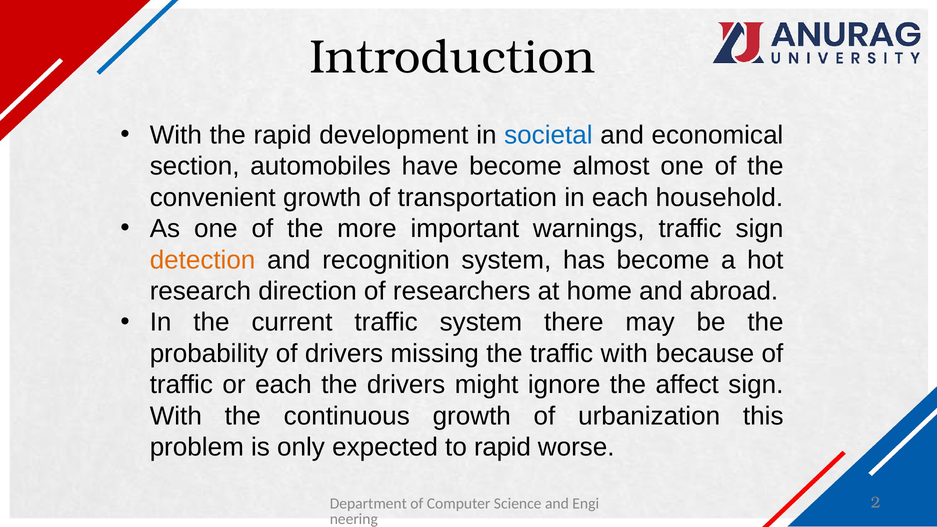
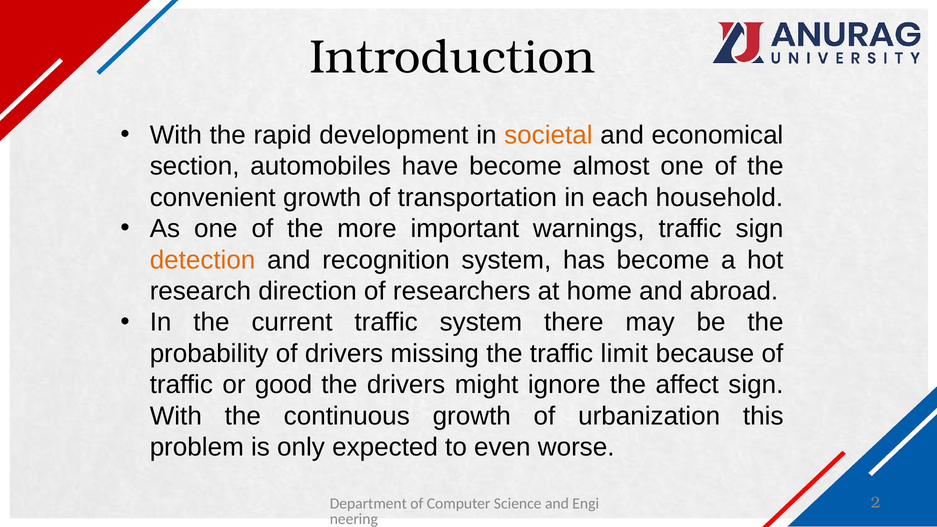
societal colour: blue -> orange (548, 135)
traffic with: with -> limit (624, 354)
or each: each -> good (284, 385)
to rapid: rapid -> even (502, 447)
